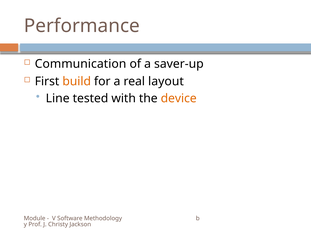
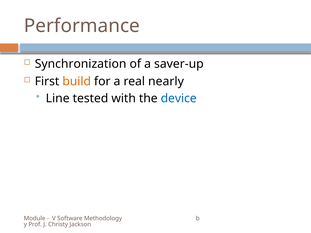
Communication: Communication -> Synchronization (81, 64)
layout: layout -> nearly (166, 82)
device colour: orange -> blue (179, 98)
